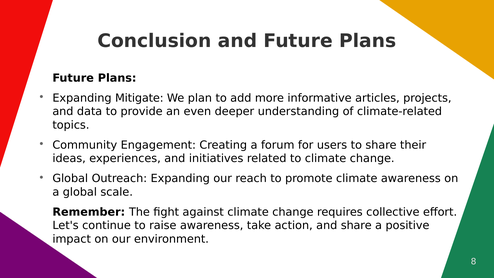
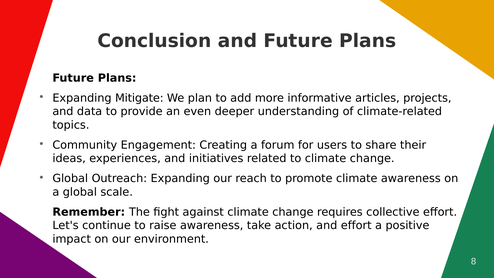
and share: share -> effort (356, 225)
